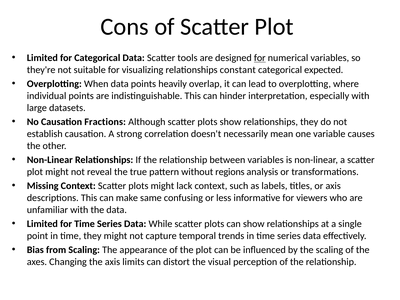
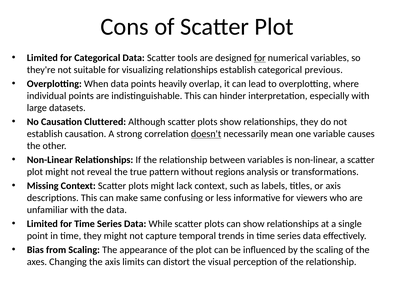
relationships constant: constant -> establish (238, 70)
expected: expected -> previous (324, 70)
Fractions: Fractions -> Cluttered (105, 122)
doesn't underline: none -> present (206, 134)
